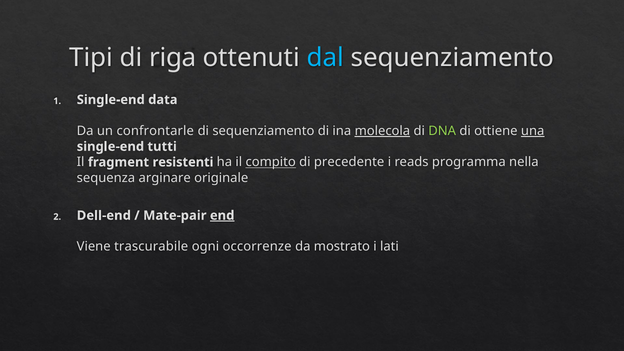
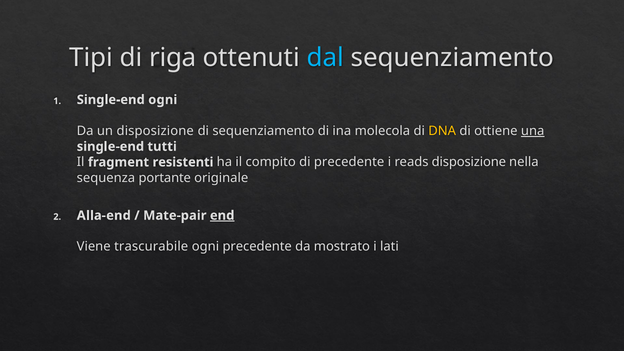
Single-end data: data -> ogni (163, 100)
un confrontarle: confrontarle -> disposizione (155, 131)
molecola underline: present -> none (382, 131)
DNA colour: light green -> yellow (442, 131)
compito underline: present -> none (271, 162)
reads programma: programma -> disposizione (469, 162)
arginare: arginare -> portante (165, 178)
Dell-end: Dell-end -> Alla-end (104, 215)
ogni occorrenze: occorrenze -> precedente (257, 247)
